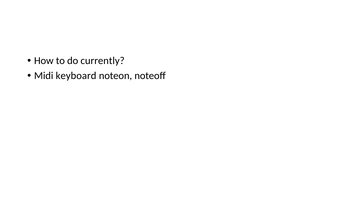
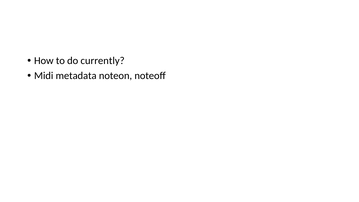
keyboard: keyboard -> metadata (76, 76)
